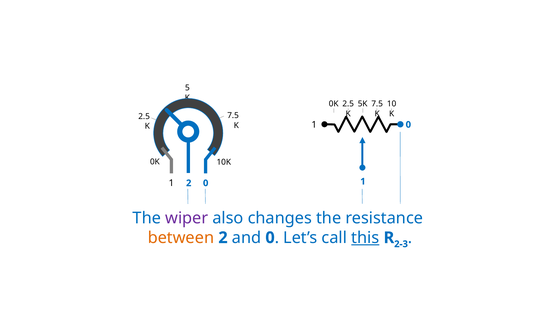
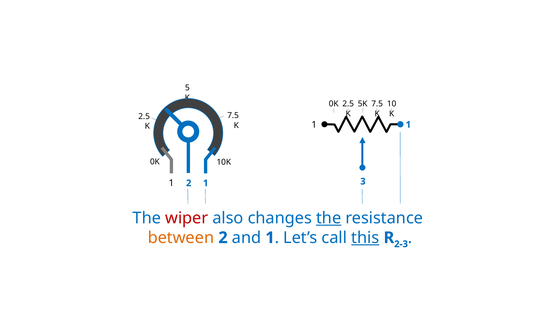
0: 0 -> 1 (408, 125)
0: 0 -> 1 (206, 183)
2 1: 1 -> 3 (363, 181)
wiper colour: purple -> red (187, 218)
the underline: none -> present (329, 218)
and 0: 0 -> 1 (270, 238)
